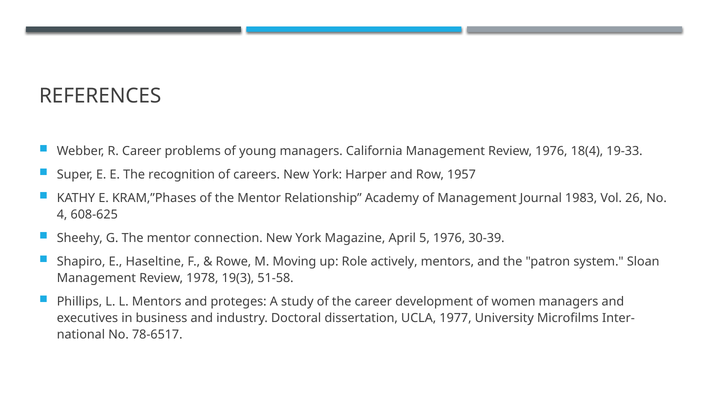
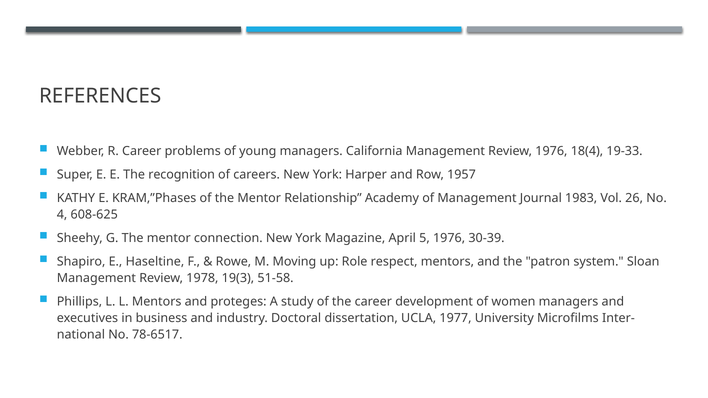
actively: actively -> respect (394, 262)
